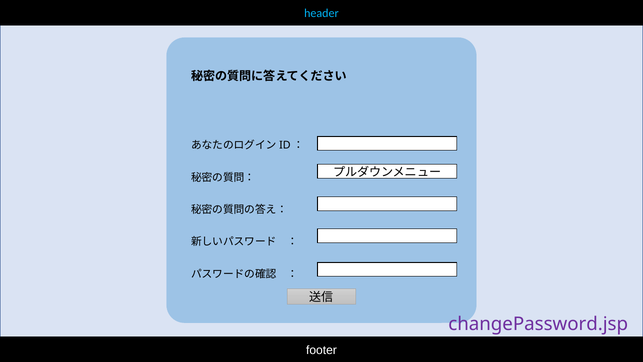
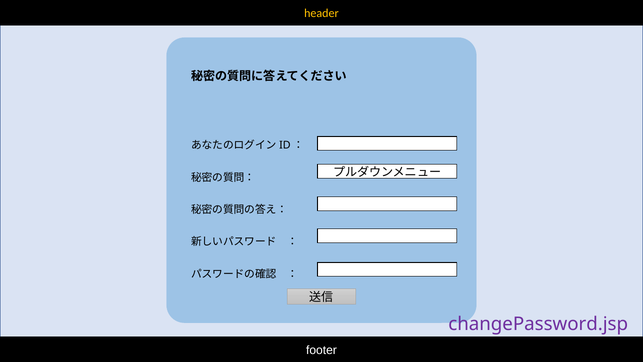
header colour: light blue -> yellow (321, 13)
